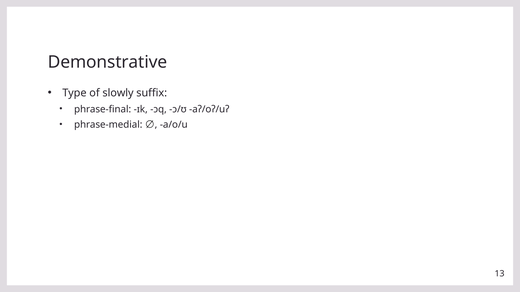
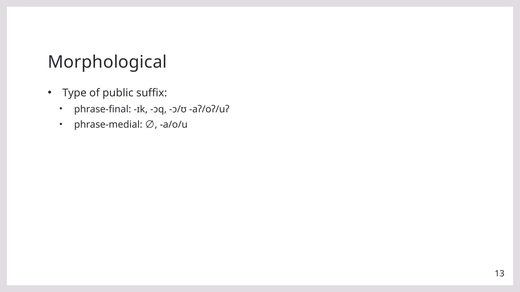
Demonstrative: Demonstrative -> Morphological (107, 62)
slowly: slowly -> public (118, 93)
